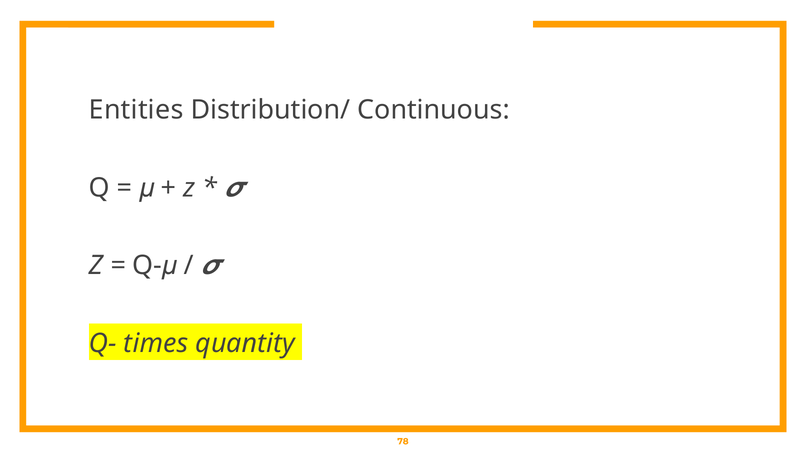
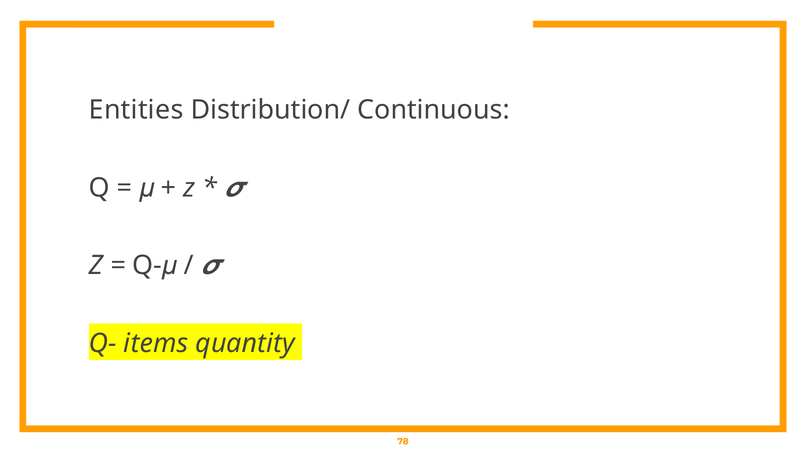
times: times -> items (156, 344)
